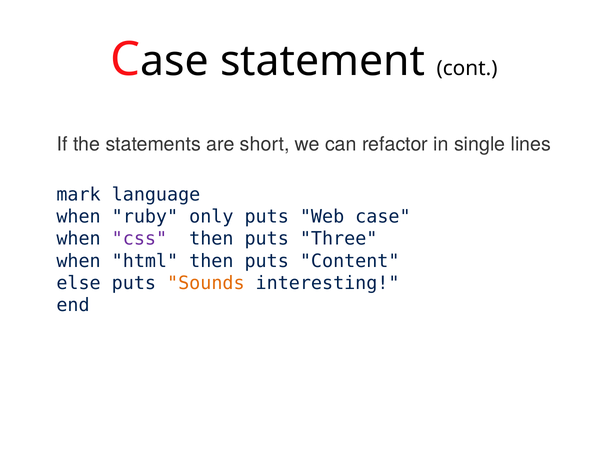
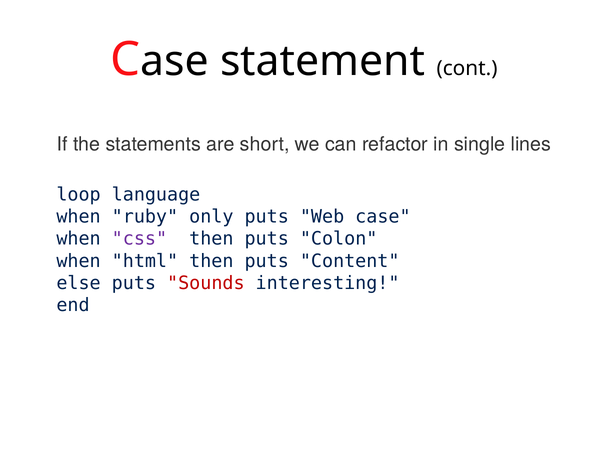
mark: mark -> loop (79, 195)
Three: Three -> Colon (339, 239)
Sounds colour: orange -> red (206, 283)
